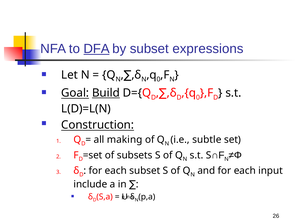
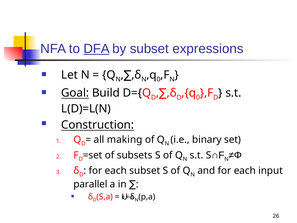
Build underline: present -> none (106, 93)
subtle: subtle -> binary (207, 140)
include: include -> parallel (90, 184)
